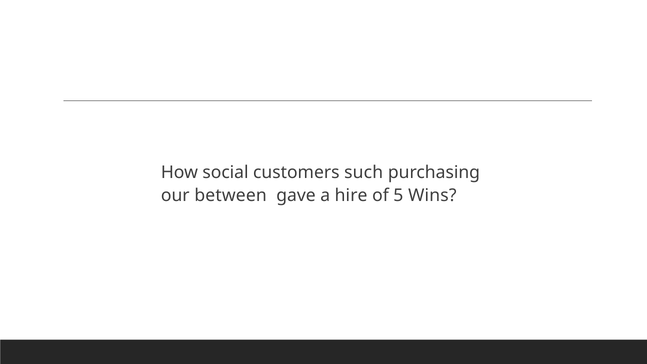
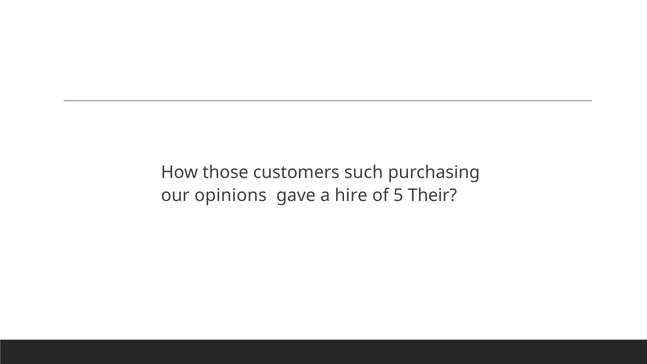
social: social -> those (225, 172)
between: between -> opinions (231, 196)
Wins: Wins -> Their (432, 196)
